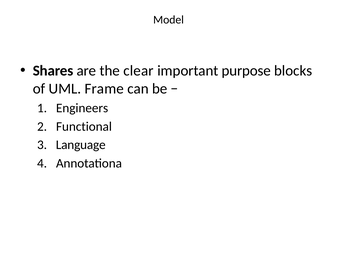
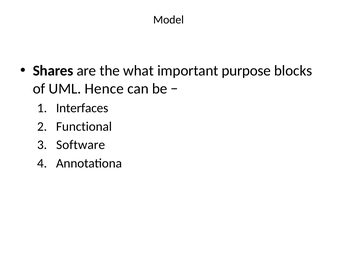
clear: clear -> what (139, 71)
Frame: Frame -> Hence (104, 89)
Engineers: Engineers -> Interfaces (82, 108)
Language: Language -> Software (81, 145)
